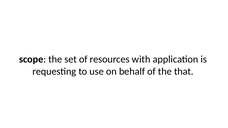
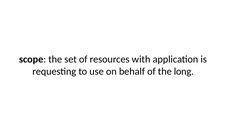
that: that -> long (184, 72)
